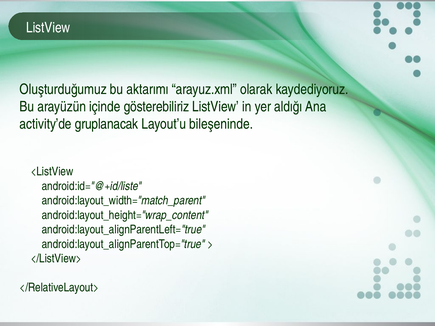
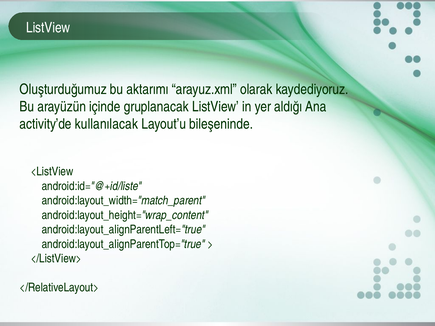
gösterebiliriz: gösterebiliriz -> gruplanacak (156, 107)
gruplanacak: gruplanacak -> kullanılacak (106, 124)
